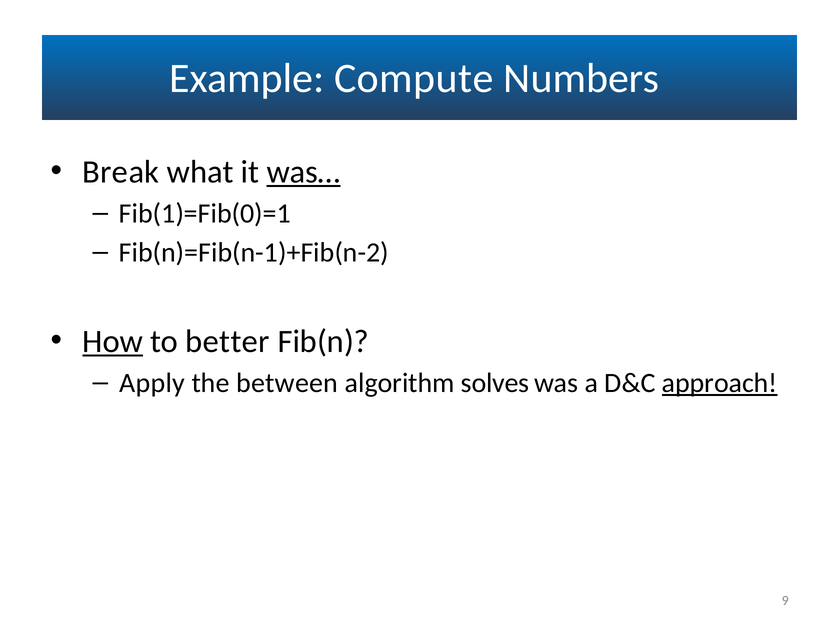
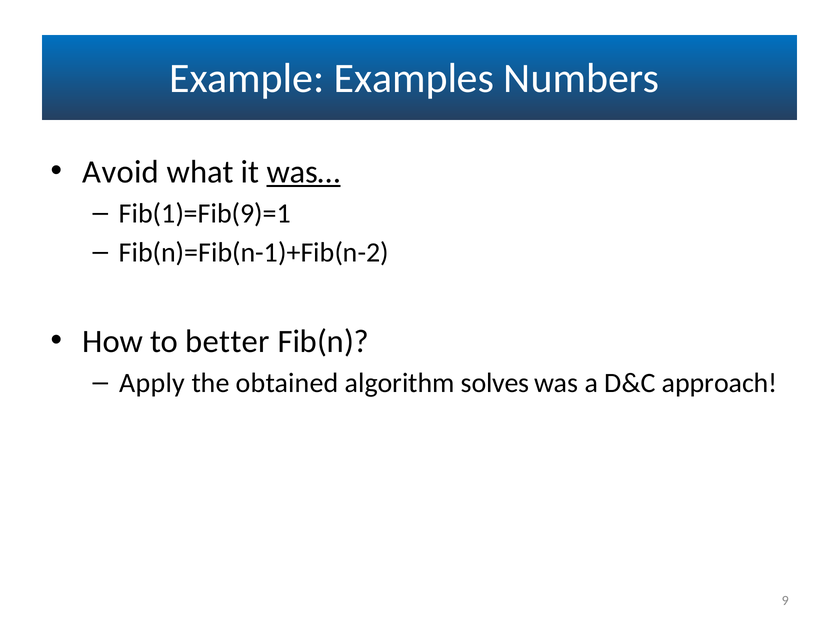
Compute: Compute -> Examples (414, 78)
Break: Break -> Avoid (121, 172)
Fib(1)=Fib(0)=1: Fib(1)=Fib(0)=1 -> Fib(1)=Fib(9)=1 (205, 214)
How underline: present -> none (113, 342)
between: between -> obtained (287, 383)
approach underline: present -> none (720, 383)
